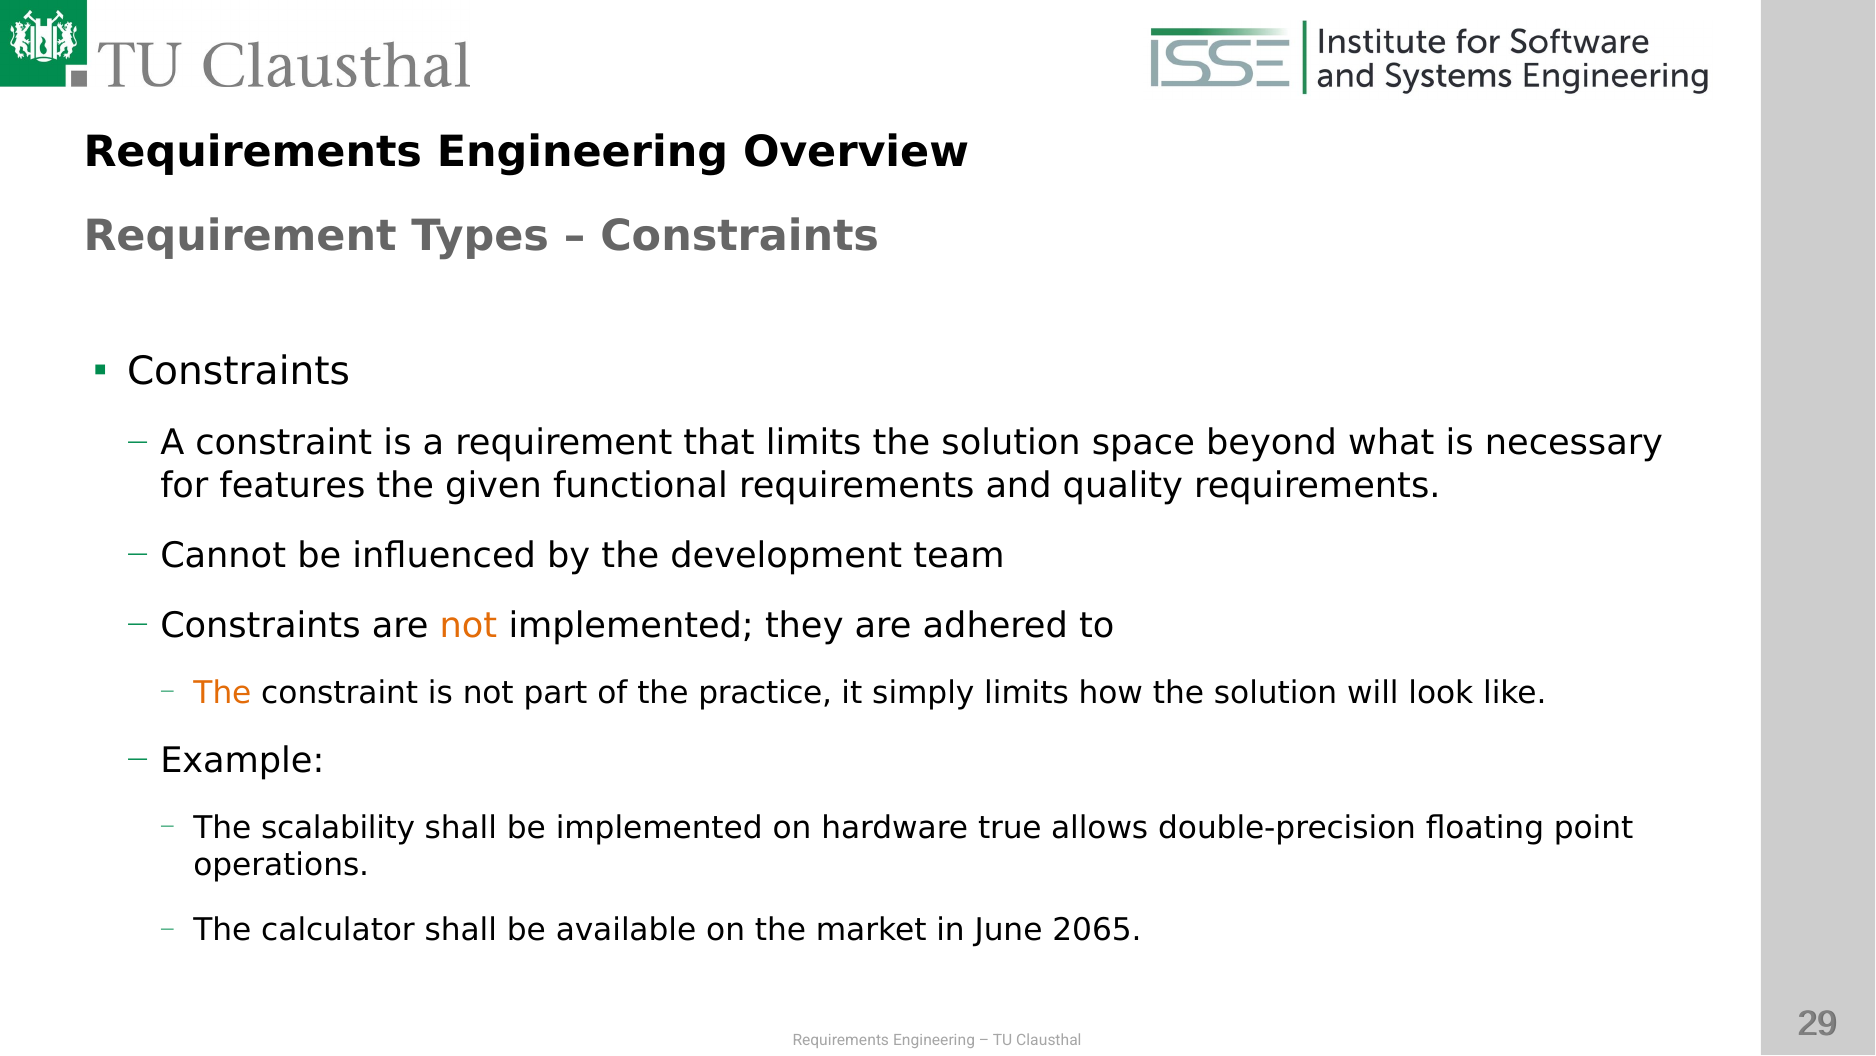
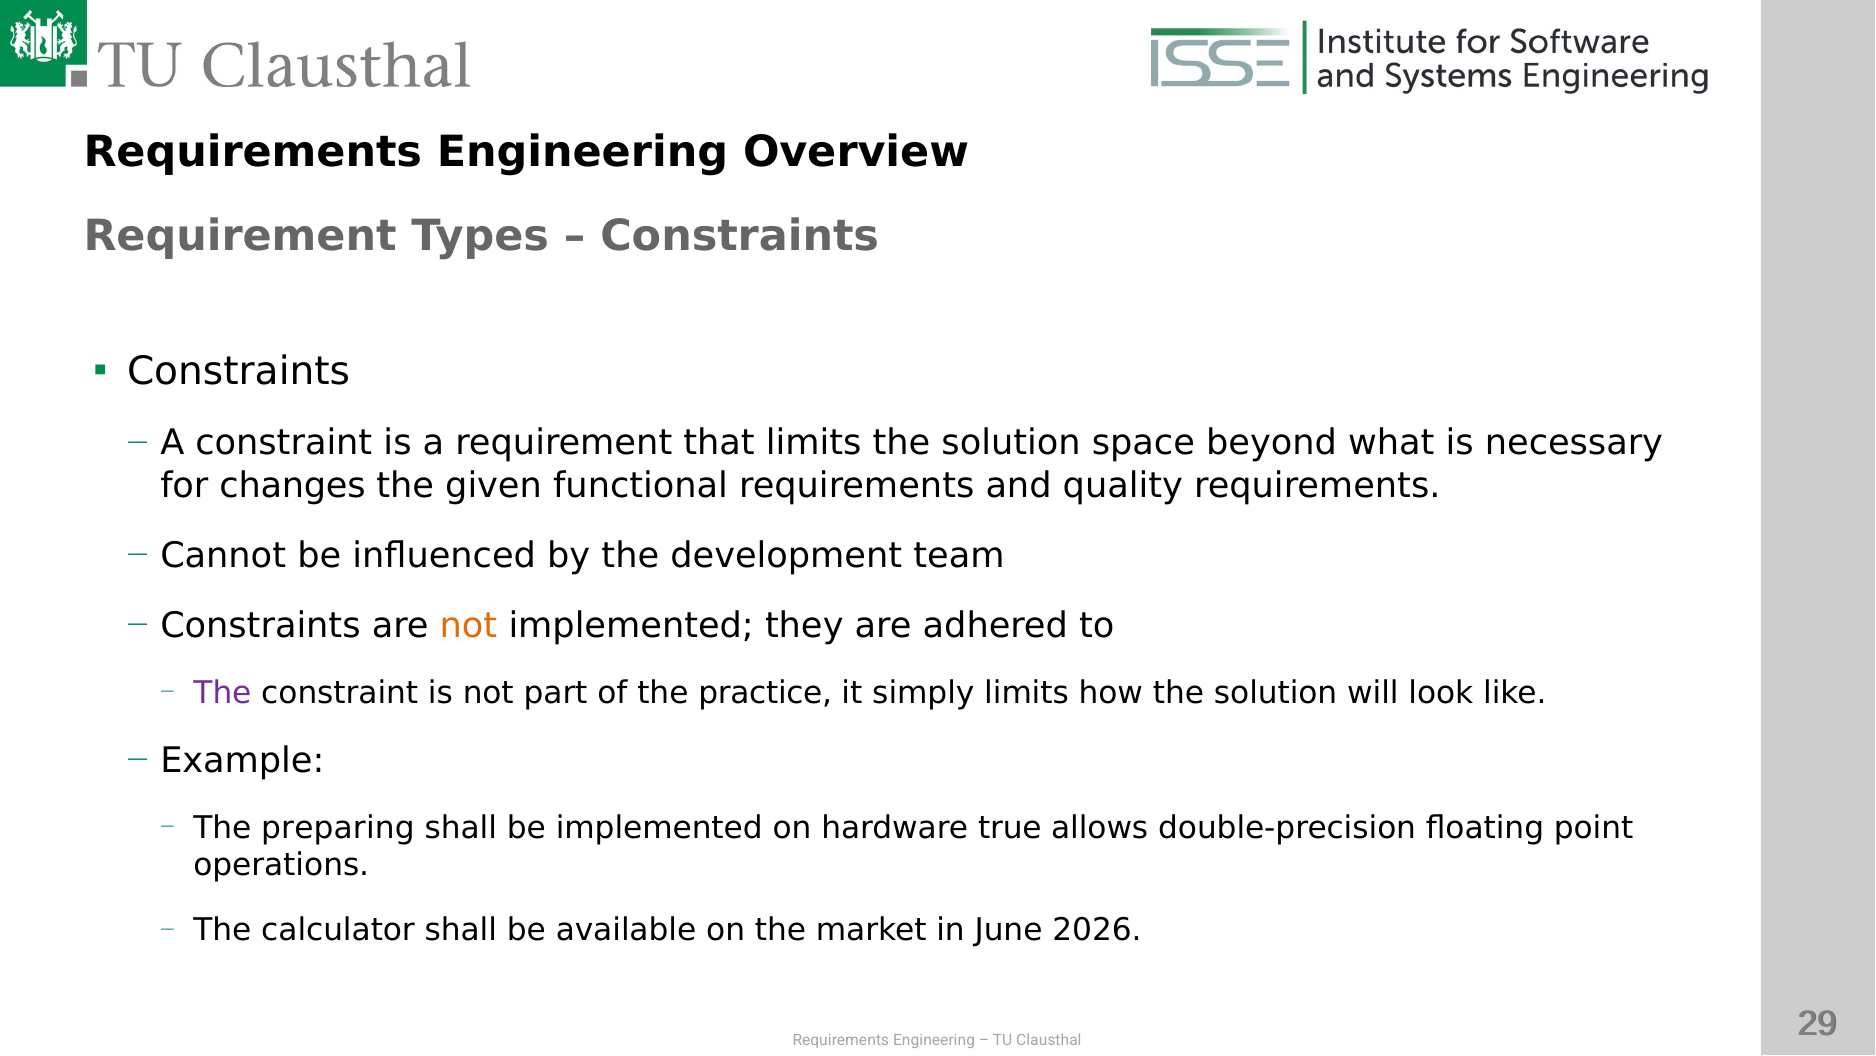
features: features -> changes (293, 485)
The colour: orange -> purple (222, 692)
scalability: scalability -> preparing (338, 827)
2065: 2065 -> 2026 (1097, 930)
